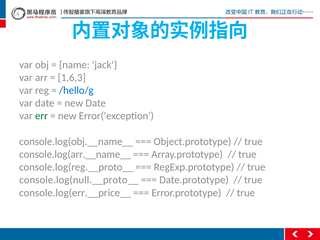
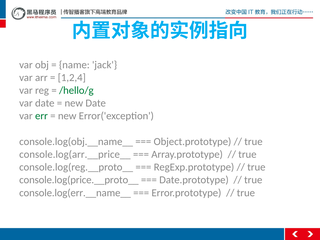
1,6,3: 1,6,3 -> 1,2,4 (72, 78)
/hello/g colour: blue -> green (76, 90)
console.log(arr.__name__: console.log(arr.__name__ -> console.log(arr.__price__ (75, 154)
console.log(null.__proto__: console.log(null.__proto__ -> console.log(price.__proto__ (79, 180)
console.log(err.__price__: console.log(err.__price__ -> console.log(err.__name__ (75, 193)
